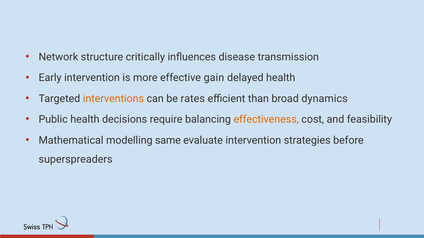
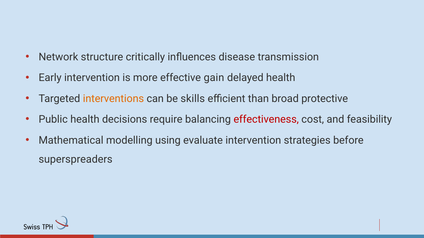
rates: rates -> skills (193, 99)
dynamics: dynamics -> protective (325, 99)
effectiveness colour: orange -> red (266, 120)
same: same -> using (168, 141)
